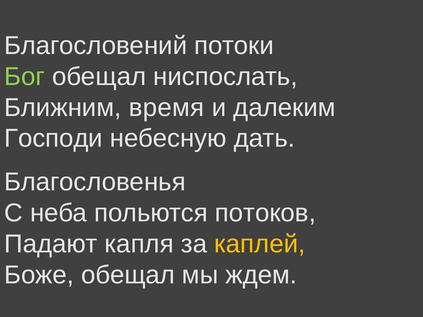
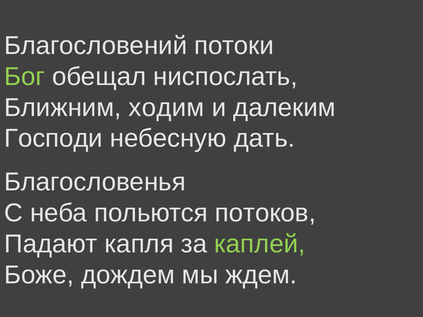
время: время -> ходим (166, 108)
каплей colour: yellow -> light green (260, 244)
Боже обещал: обещал -> дождем (128, 275)
